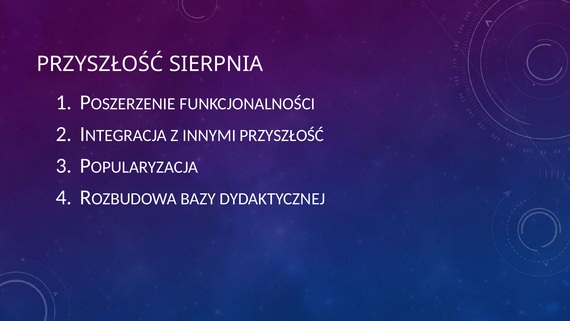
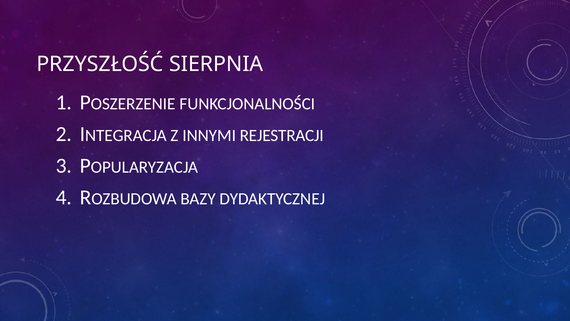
INNYMI PRZYSZŁOŚĆ: PRZYSZŁOŚĆ -> REJESTRACJI (282, 135)
